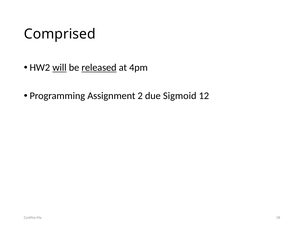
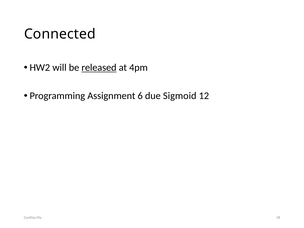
Comprised: Comprised -> Connected (60, 34)
will underline: present -> none (59, 68)
2: 2 -> 6 (140, 96)
